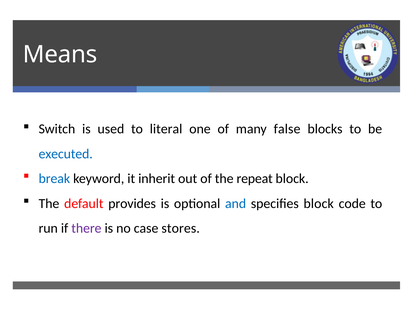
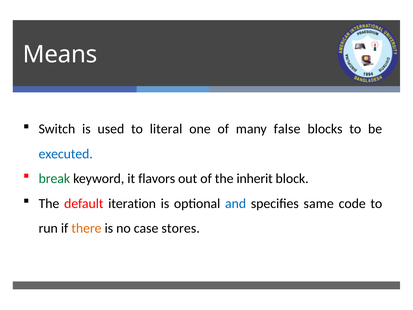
break colour: blue -> green (54, 179)
inherit: inherit -> flavors (157, 179)
repeat: repeat -> inherit (255, 179)
provides: provides -> iteration (132, 203)
specifies block: block -> same (319, 203)
there colour: purple -> orange (86, 228)
